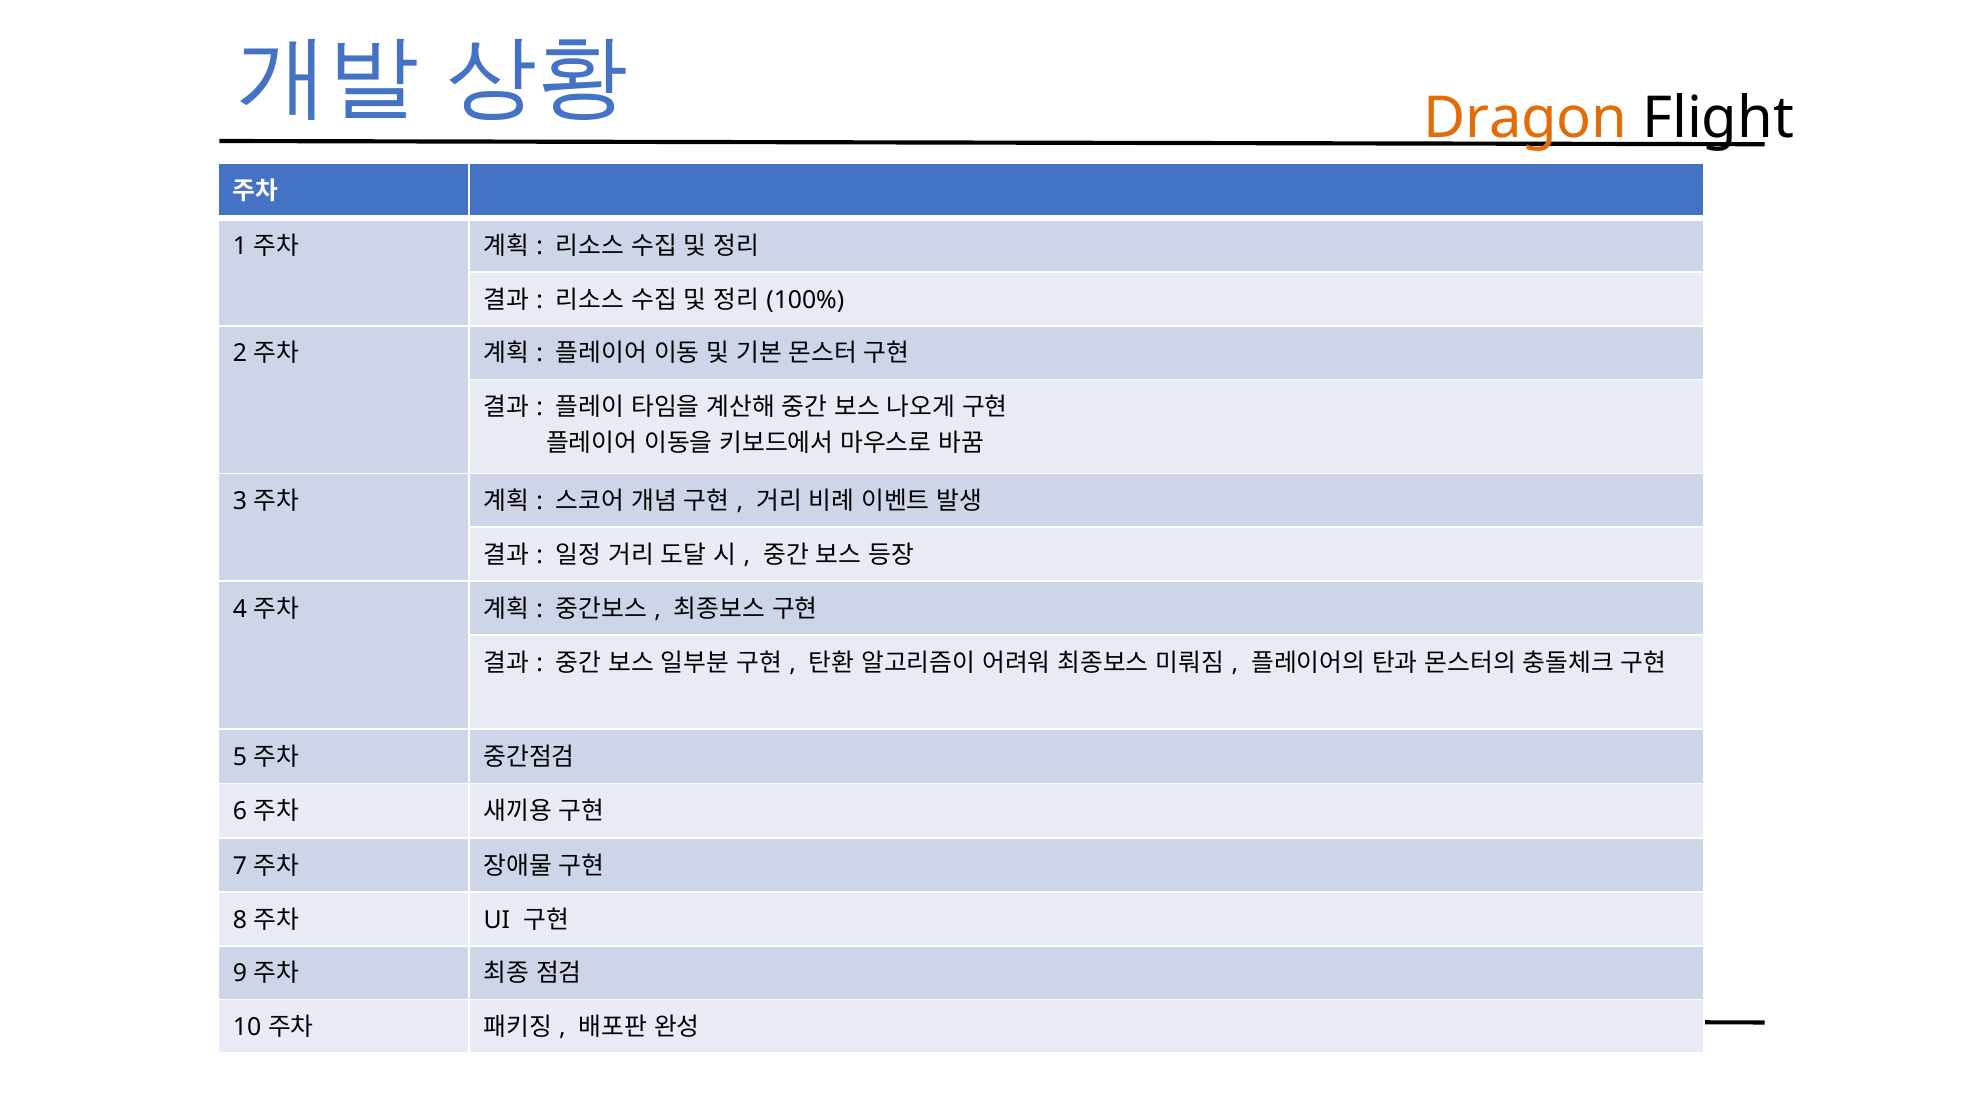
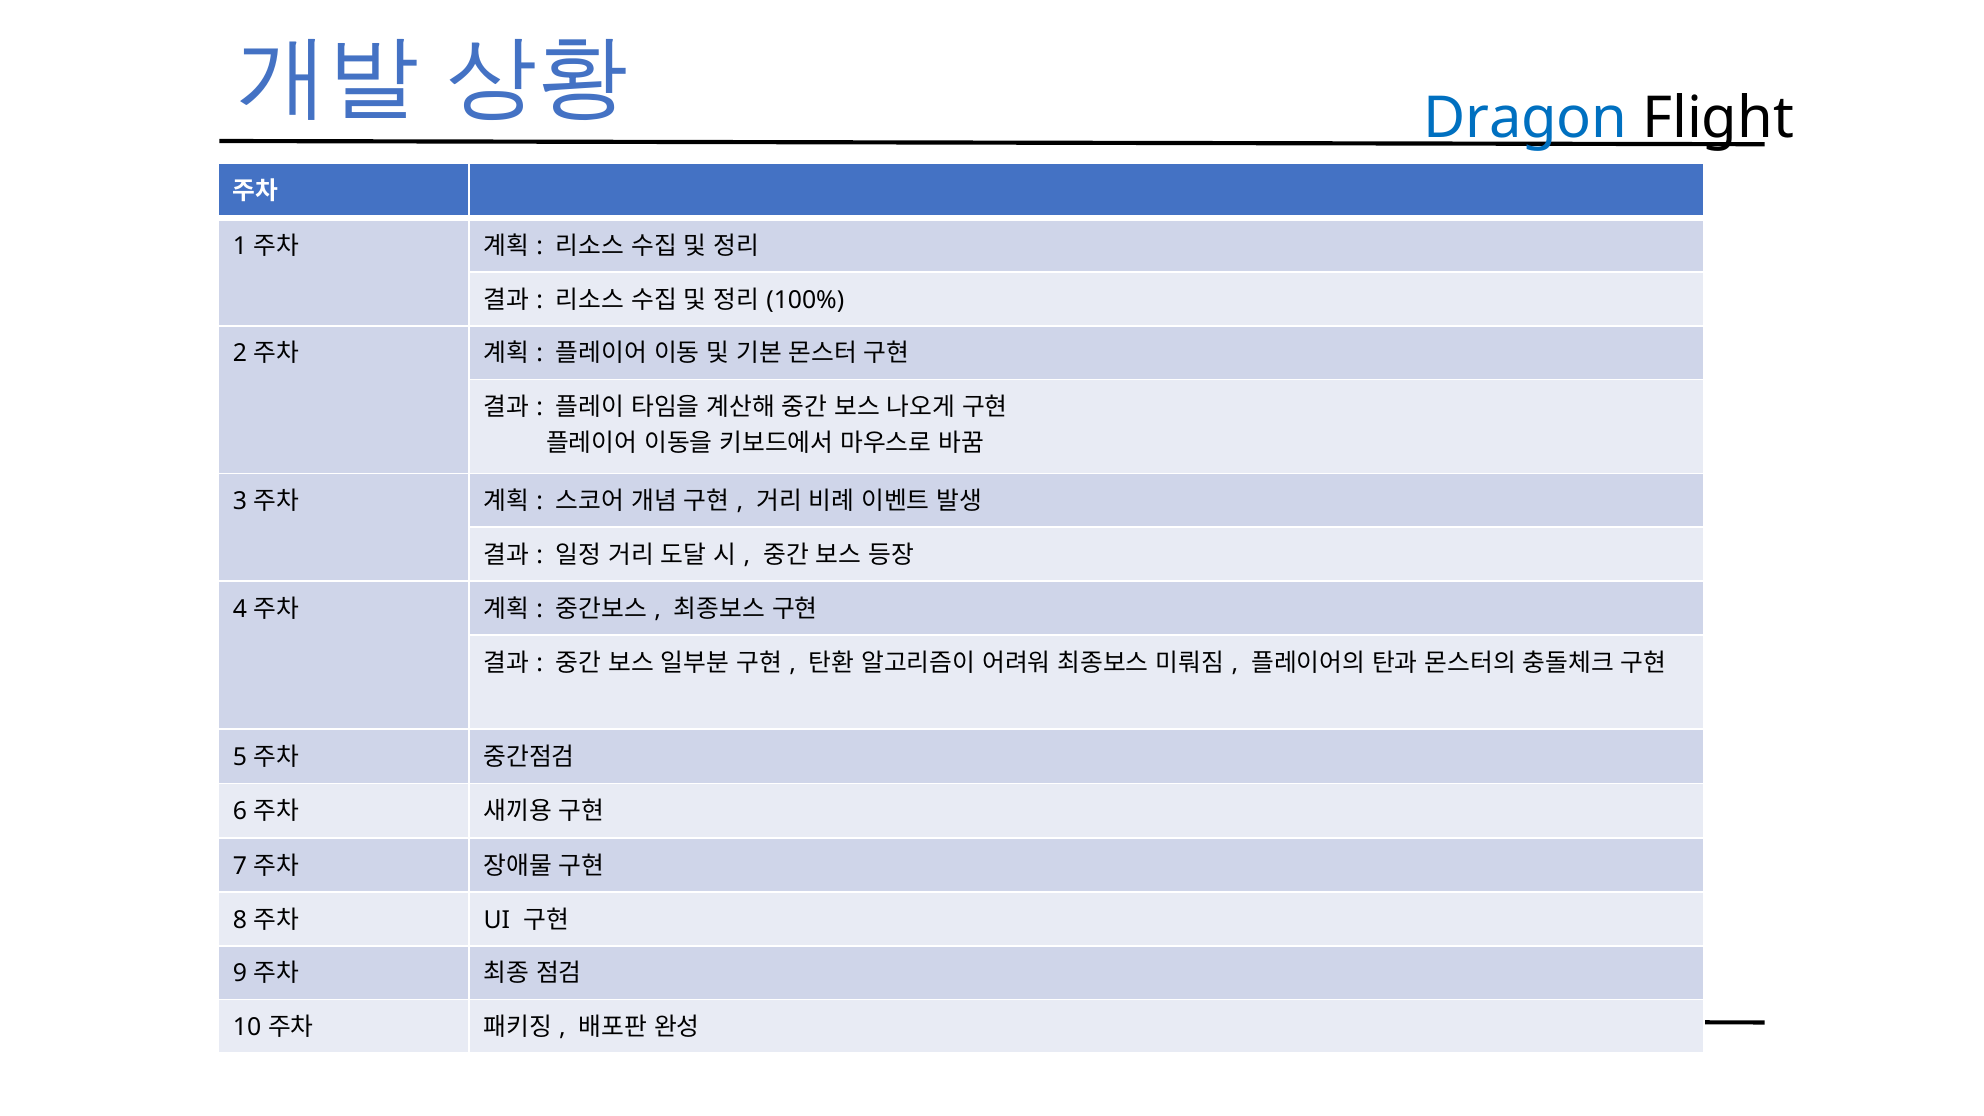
Dragon colour: orange -> blue (1526, 118)
